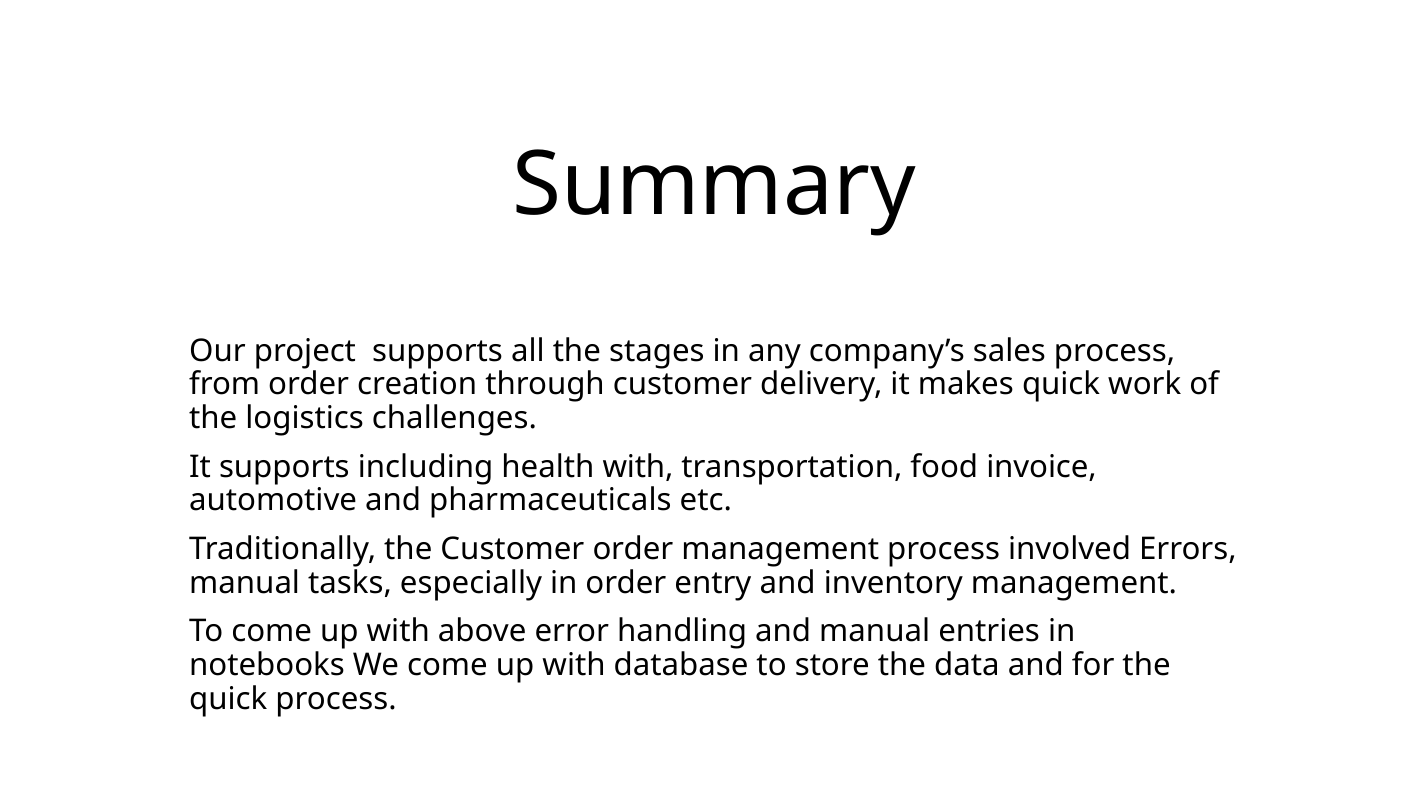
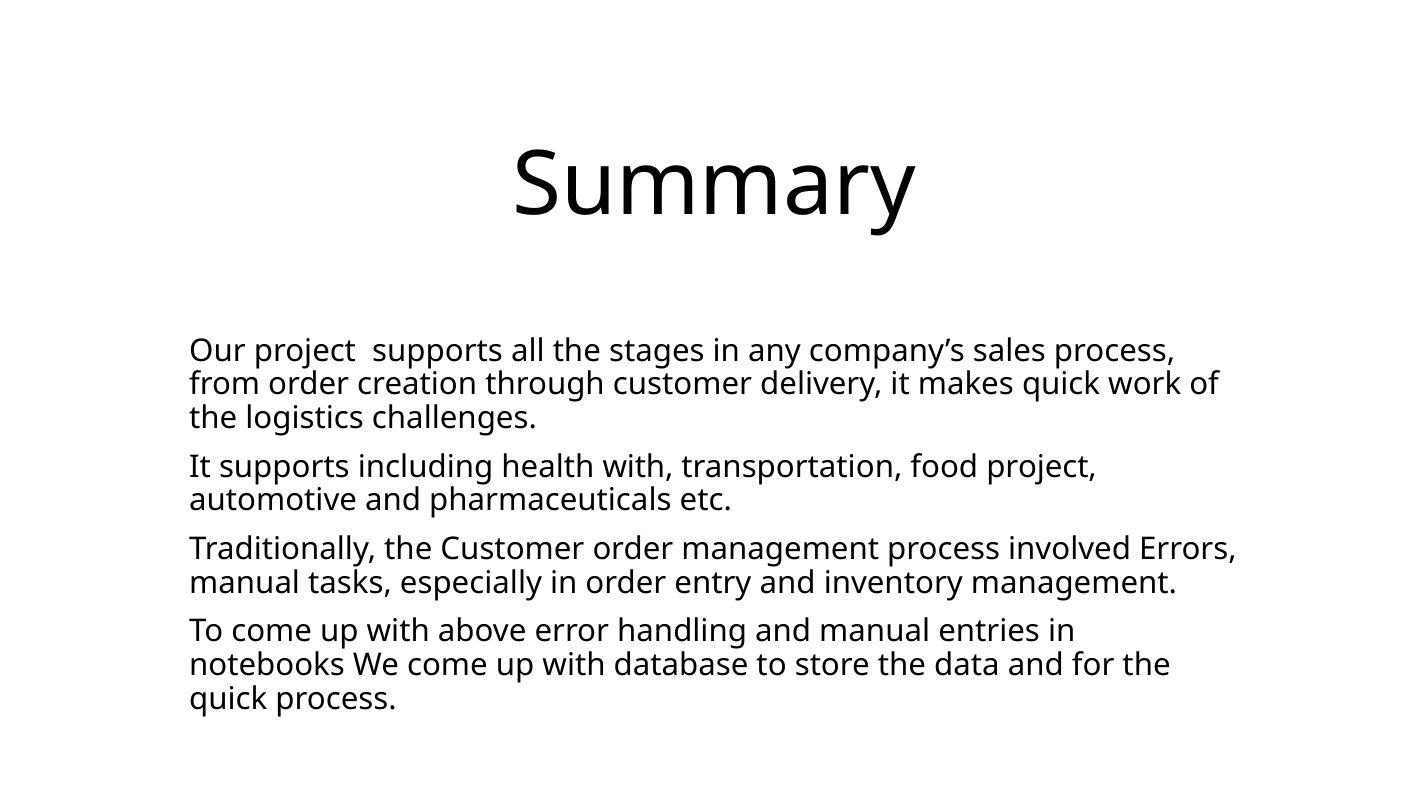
food invoice: invoice -> project (1042, 467)
